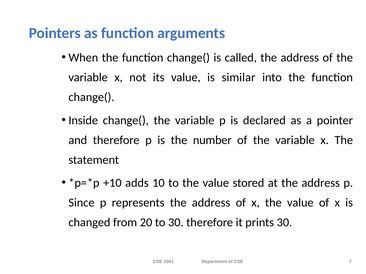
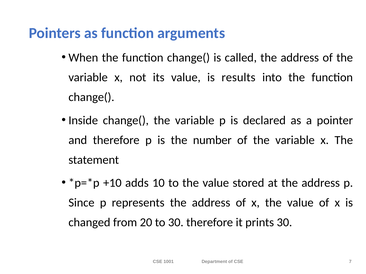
similar: similar -> results (238, 78)
